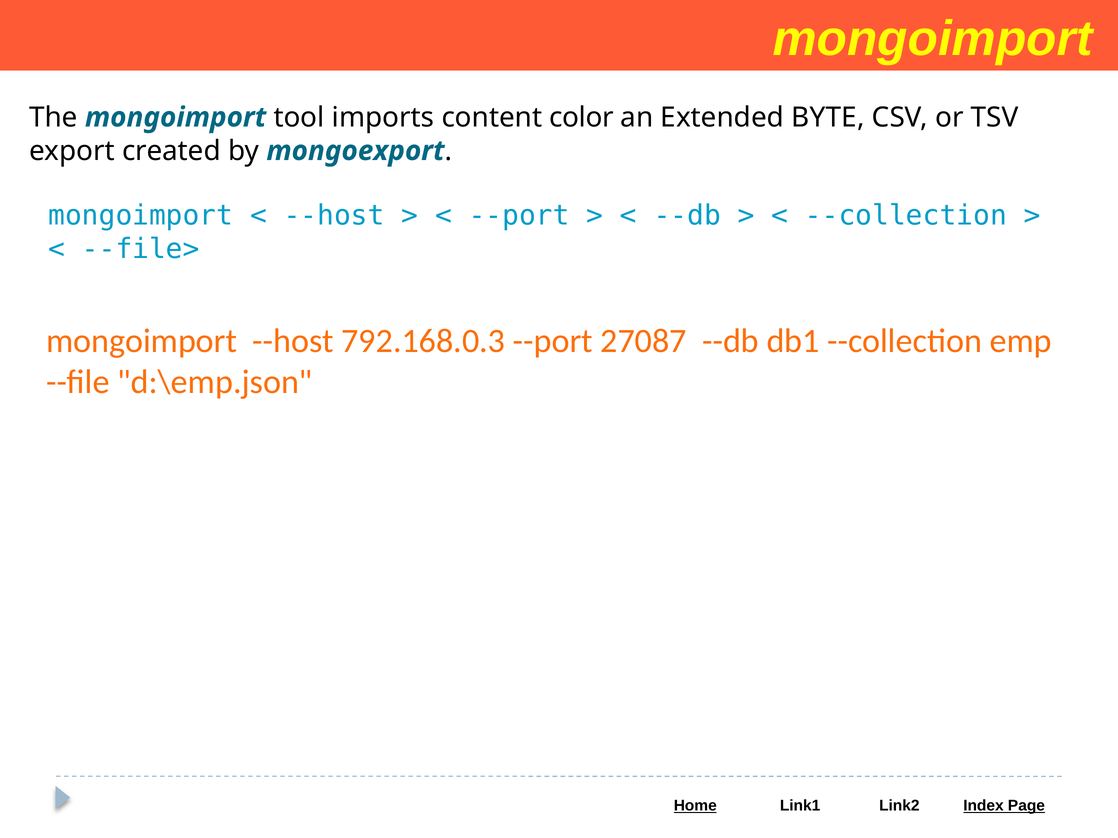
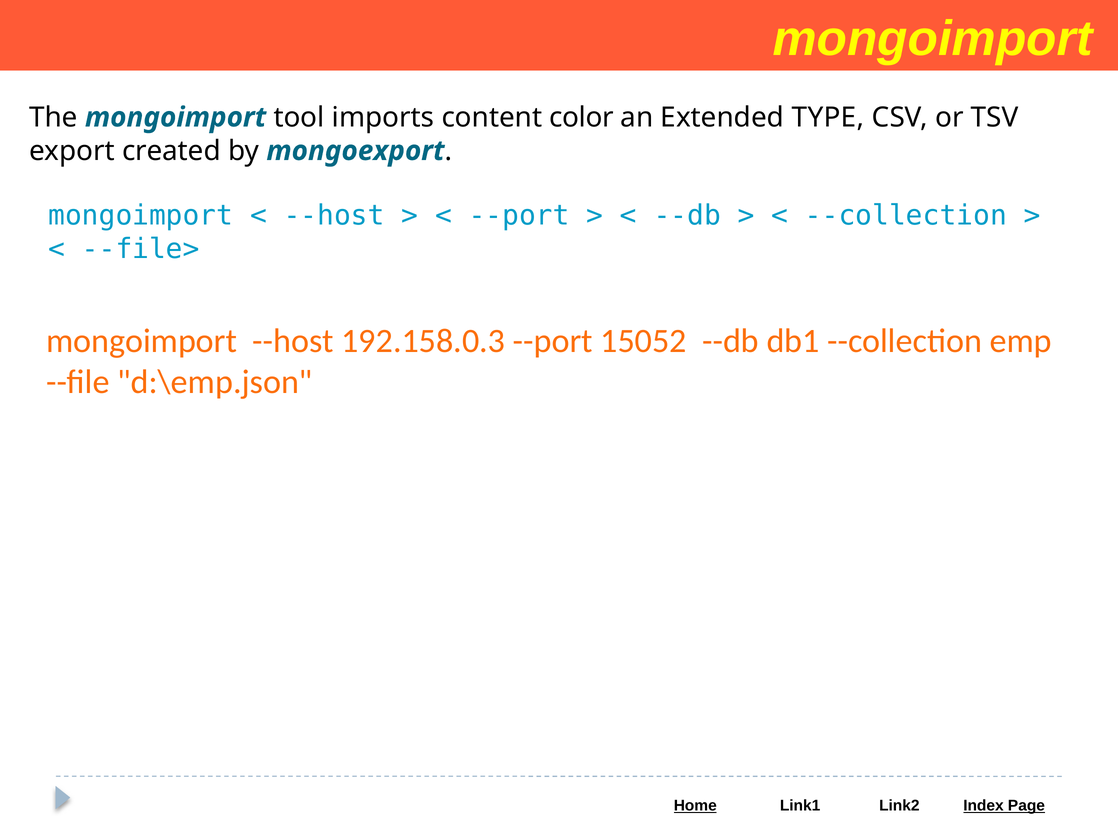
BYTE: BYTE -> TYPE (828, 117)
792.168.0.3: 792.168.0.3 -> 192.158.0.3 (423, 341)
27087: 27087 -> 15052 (644, 341)
